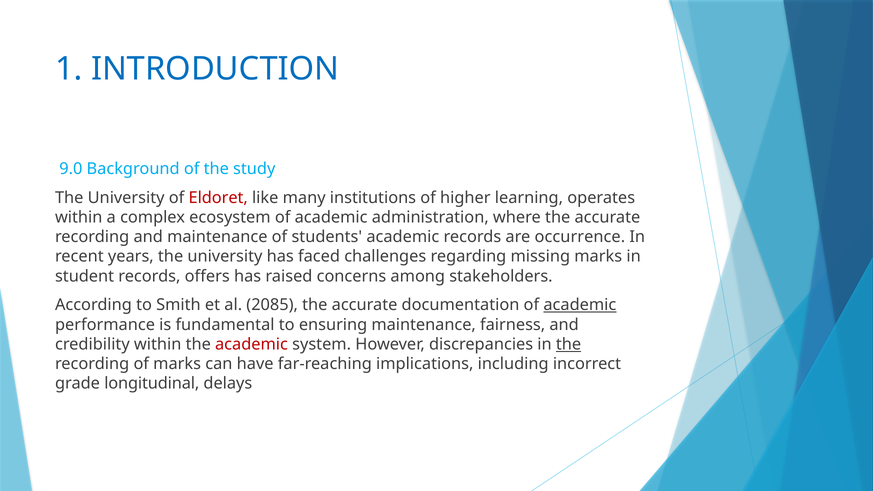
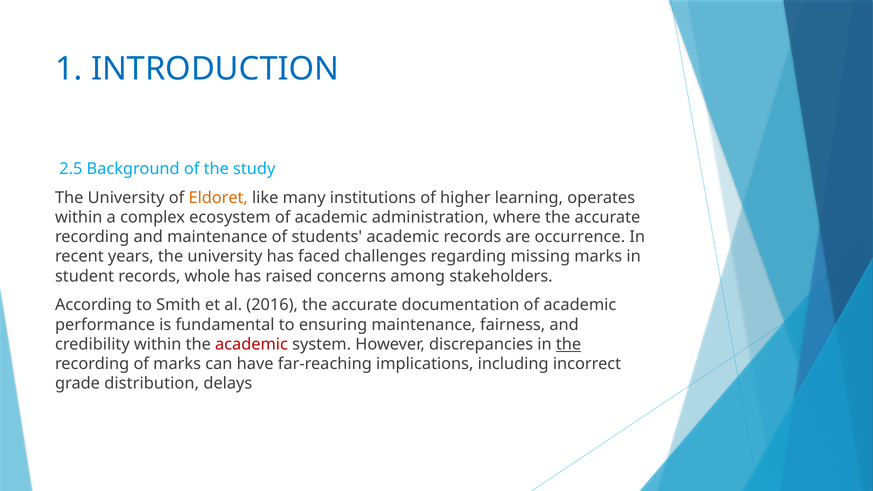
9.0: 9.0 -> 2.5 (71, 169)
Eldoret colour: red -> orange (218, 198)
offers: offers -> whole (207, 276)
2085: 2085 -> 2016 (272, 305)
academic underline: present -> none (580, 305)
longitudinal: longitudinal -> distribution (152, 384)
